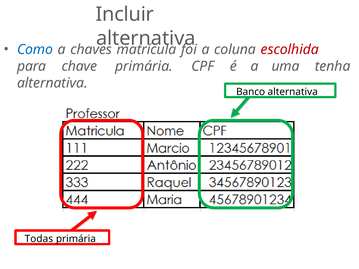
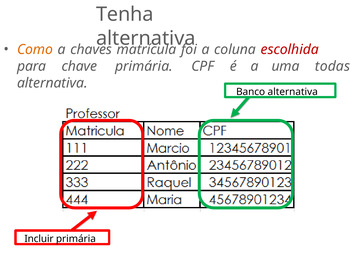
Incluir: Incluir -> Tenha (125, 14)
Como colour: blue -> orange (35, 50)
tenha: tenha -> todas (333, 66)
Todas: Todas -> Incluir (39, 239)
